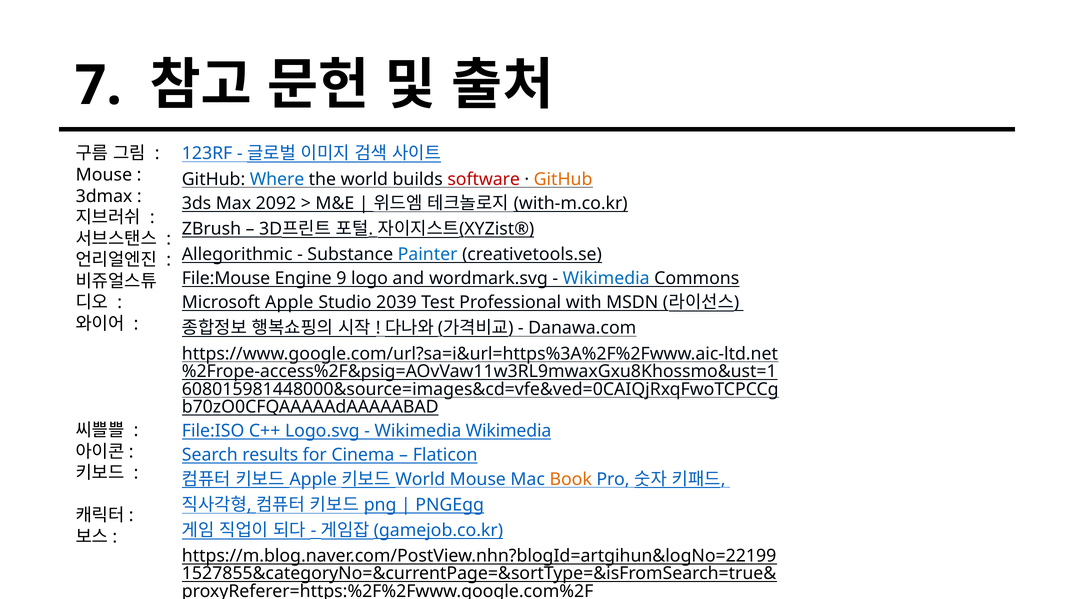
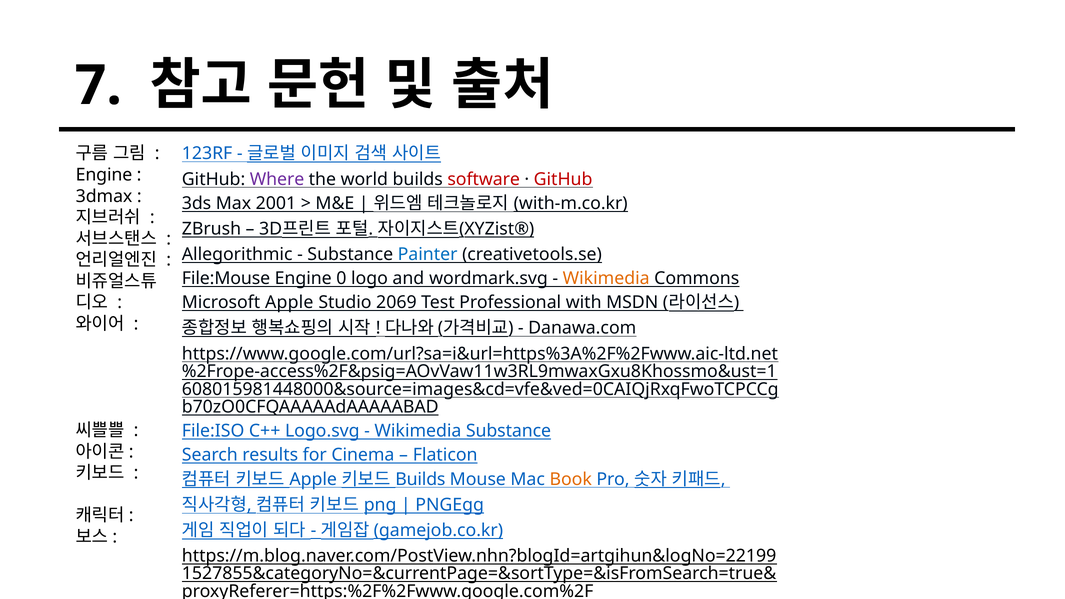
Mouse: Mouse -> Engine (104, 175)
Where colour: blue -> purple (277, 179)
GitHub colour: orange -> red (563, 179)
2092: 2092 -> 2001 (276, 203)
9: 9 -> 0 (341, 279)
Wikimedia colour: blue -> orange (606, 279)
2039: 2039 -> 2069 (396, 303)
Wikimedia Wikimedia: Wikimedia -> Substance (509, 431)
World: World -> Builds (420, 479)
